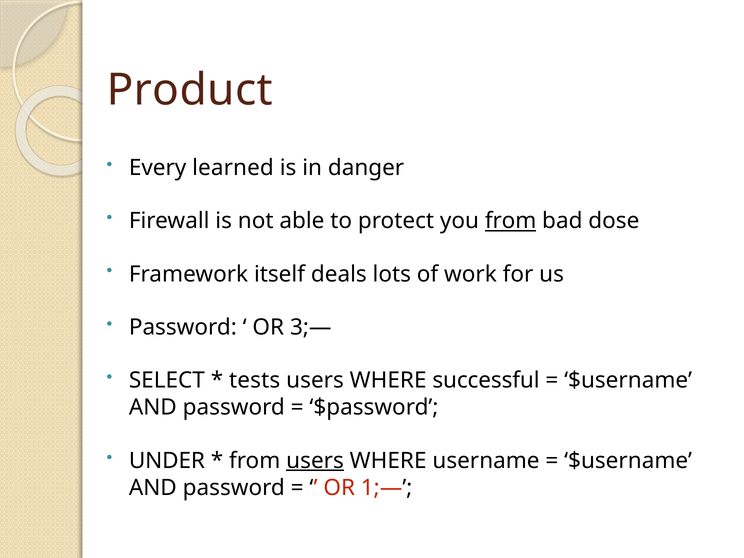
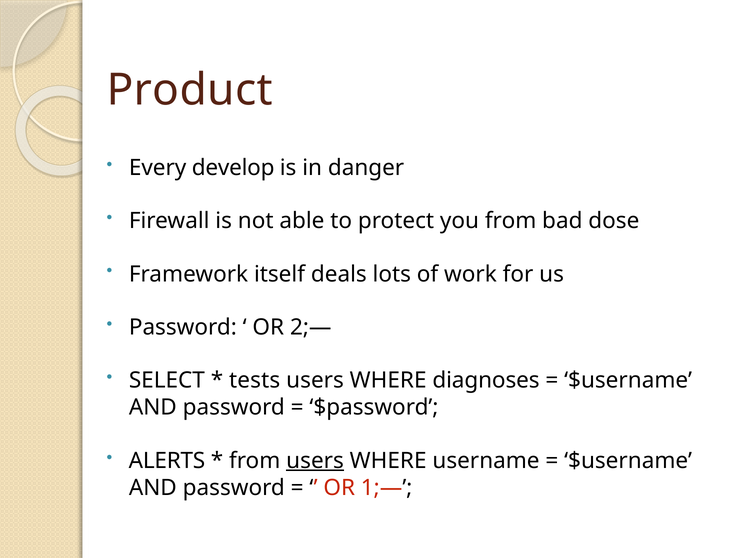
learned: learned -> develop (233, 168)
from underline: present -> none (511, 221)
3;—: 3;— -> 2;— (311, 327)
successful: successful -> diagnoses (486, 380)
UNDER: UNDER -> ALERTS (167, 461)
